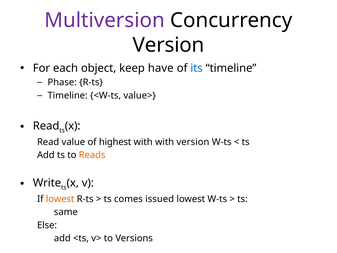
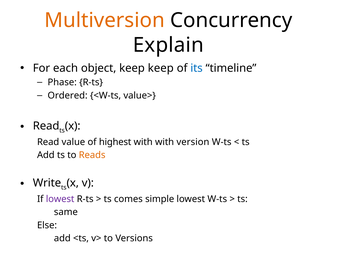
Multiversion colour: purple -> orange (105, 20)
Version: Version -> Explain (168, 45)
keep have: have -> keep (161, 68)
Timeline: Timeline -> Ordered (68, 95)
lowest colour: orange -> purple (60, 199)
issued: issued -> simple (160, 199)
